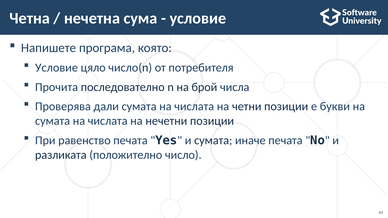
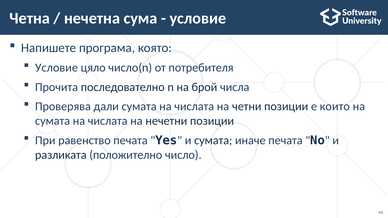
букви: букви -> които (335, 107)
